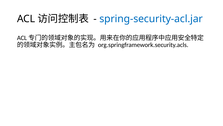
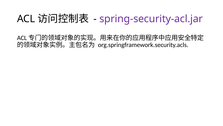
spring-security-acl.jar colour: blue -> purple (151, 19)
